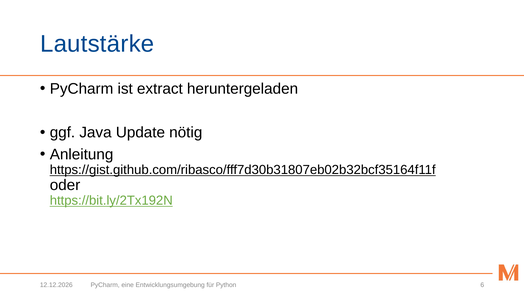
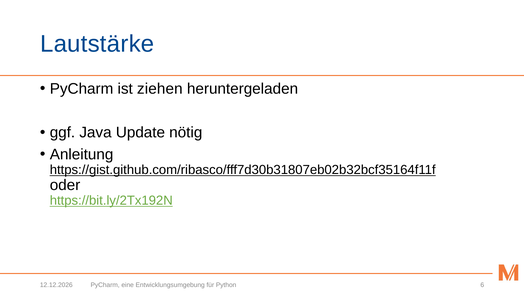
extract: extract -> ziehen (160, 89)
